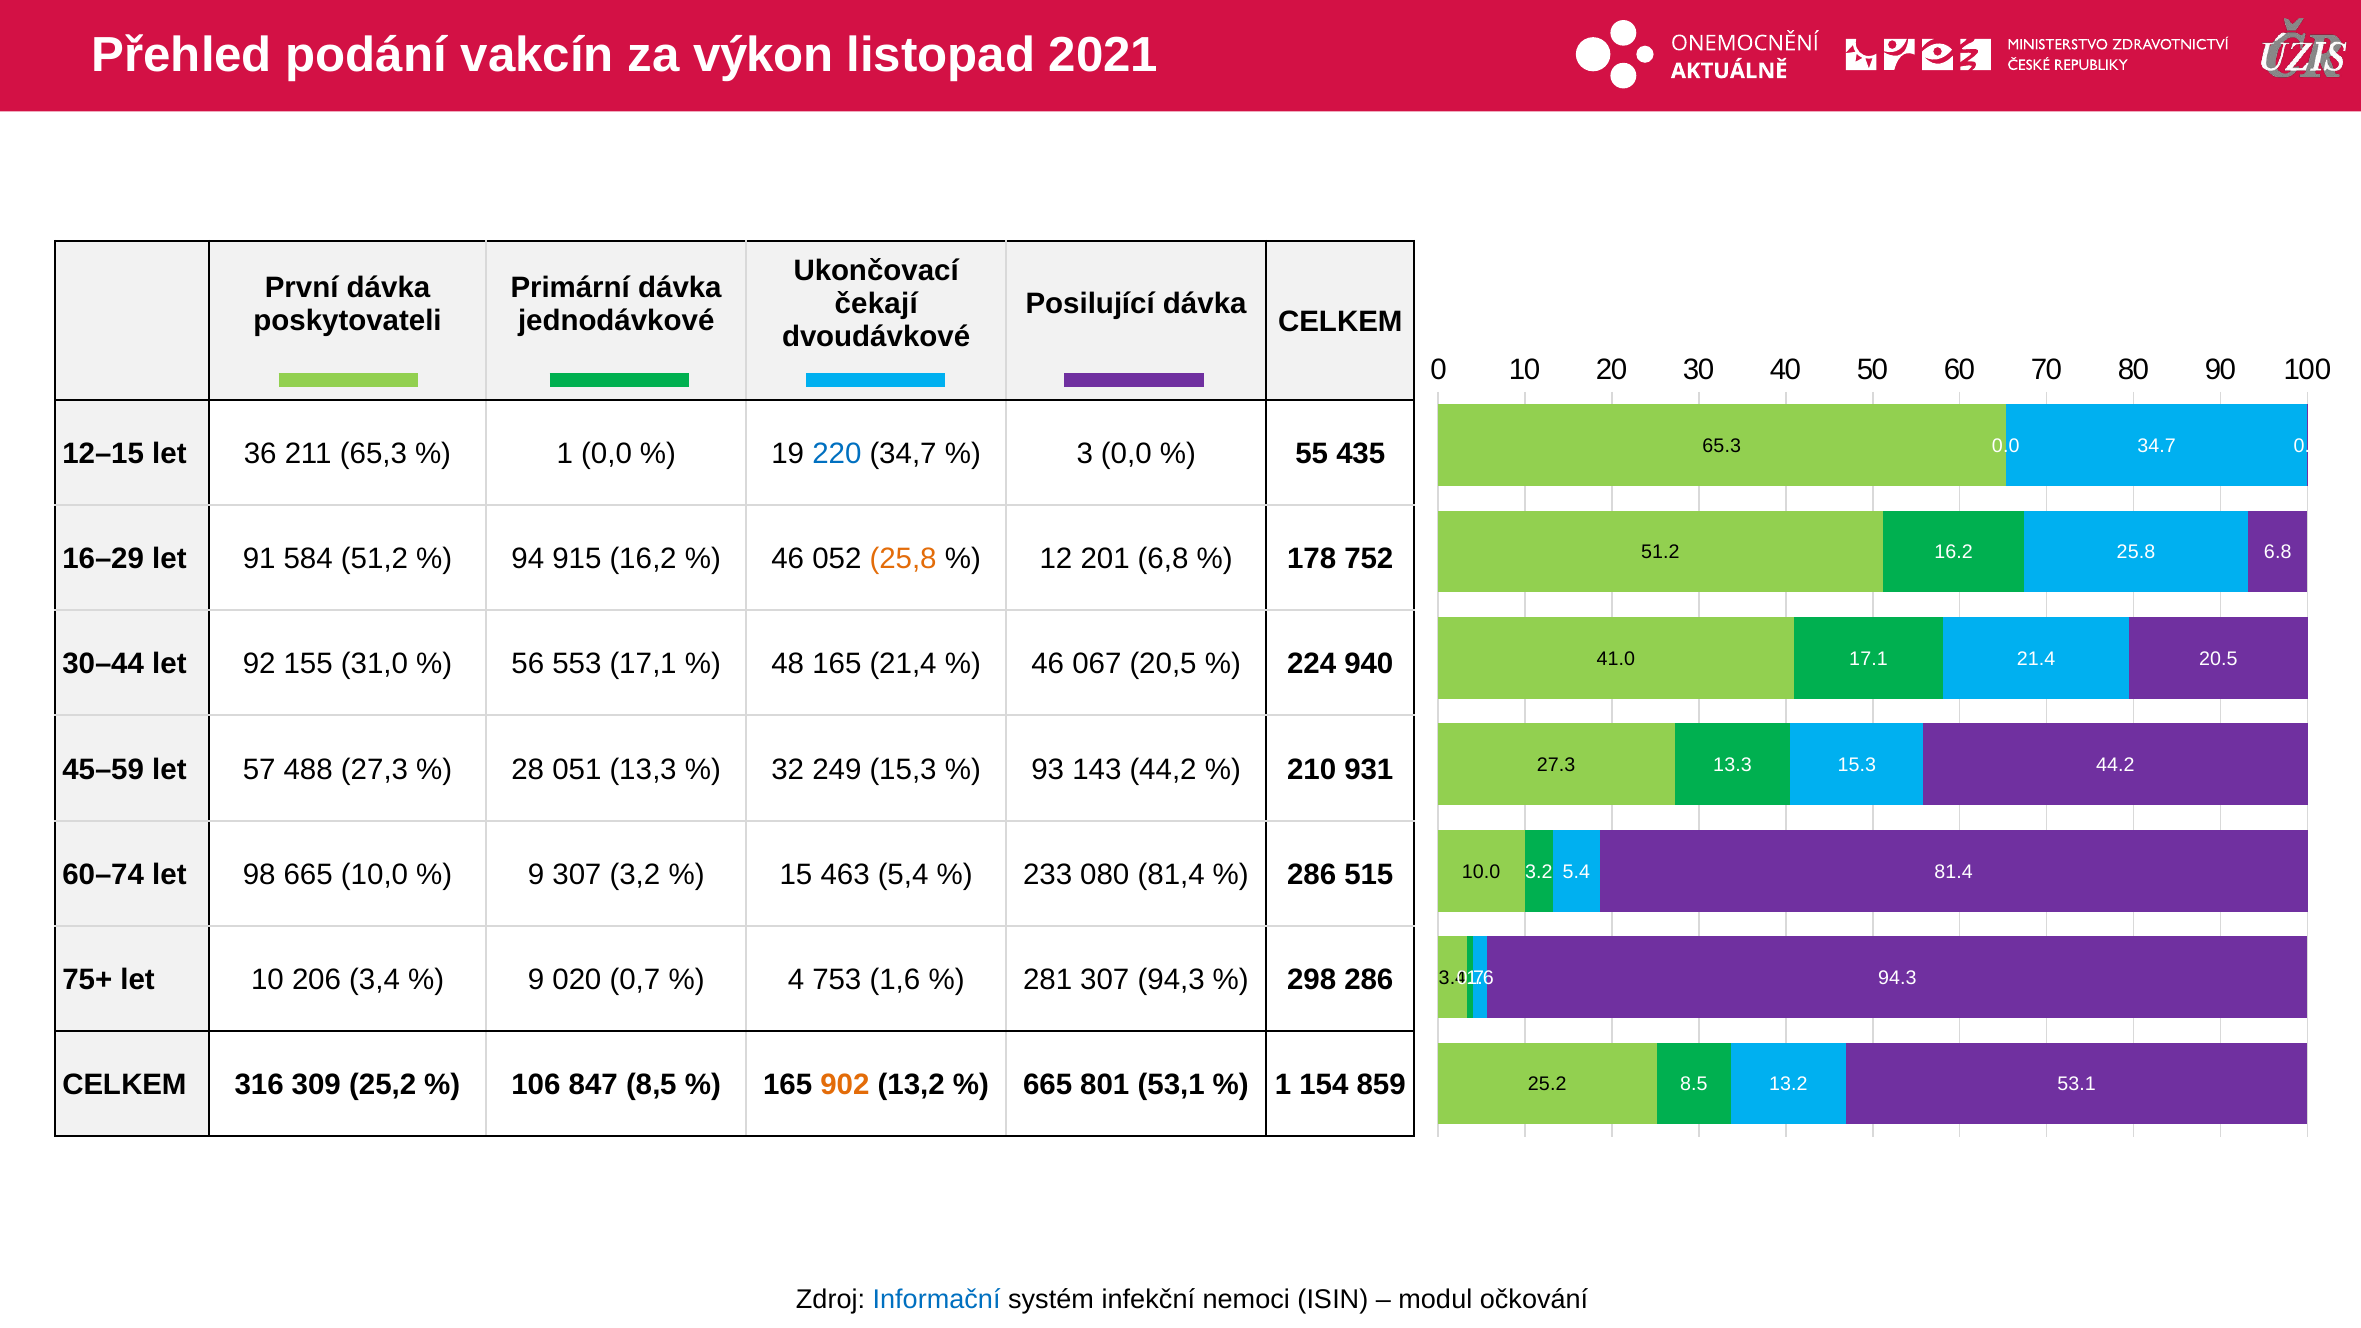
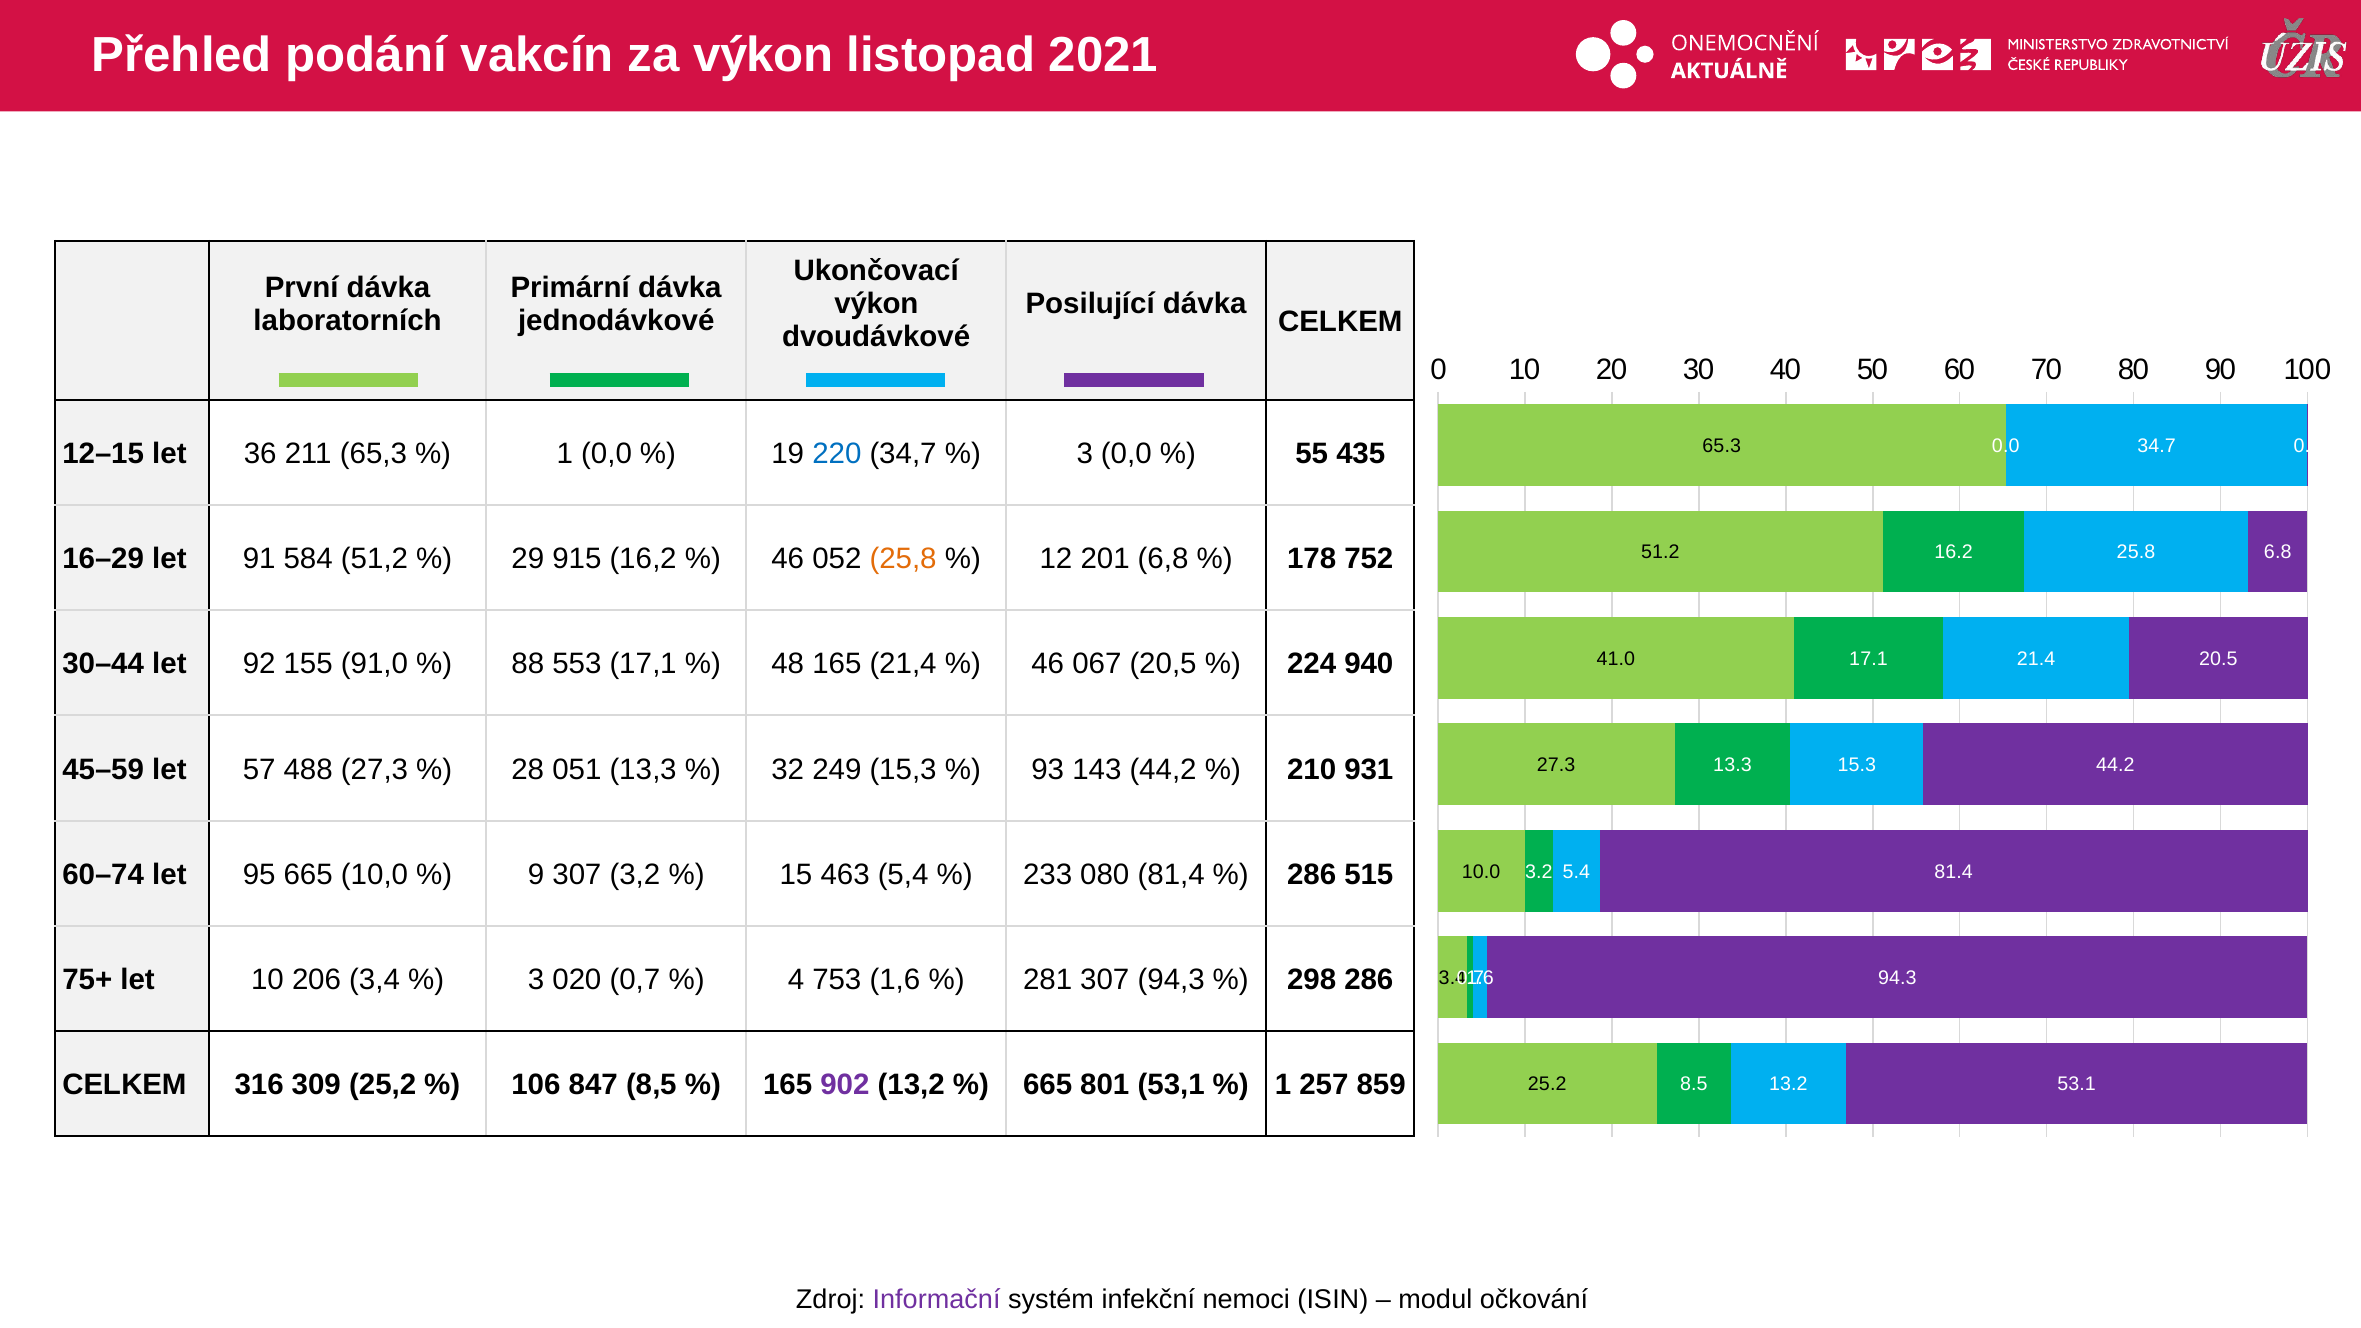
čekají: čekají -> výkon (876, 304)
poskytovateli: poskytovateli -> laboratorních (348, 320)
94: 94 -> 29 (528, 559)
31,0: 31,0 -> 91,0 (374, 664)
56: 56 -> 88 (528, 664)
98: 98 -> 95 (259, 875)
9: 9 -> 3 (536, 980)
902 colour: orange -> purple (845, 1085)
154: 154 -> 257 (1324, 1085)
Informační colour: blue -> purple (937, 1300)
